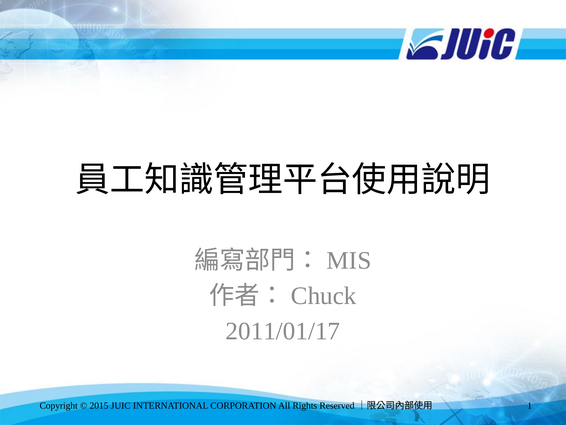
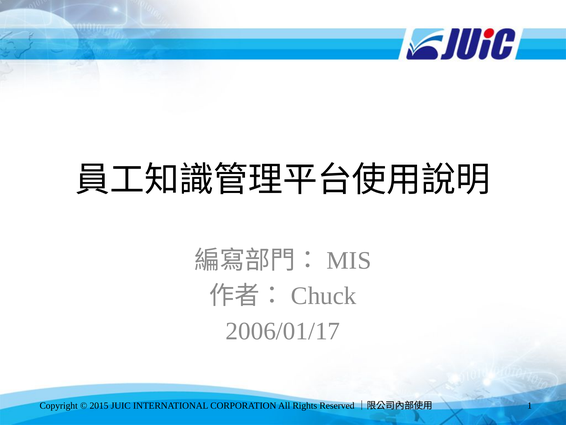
2011/01/17: 2011/01/17 -> 2006/01/17 (283, 331)
